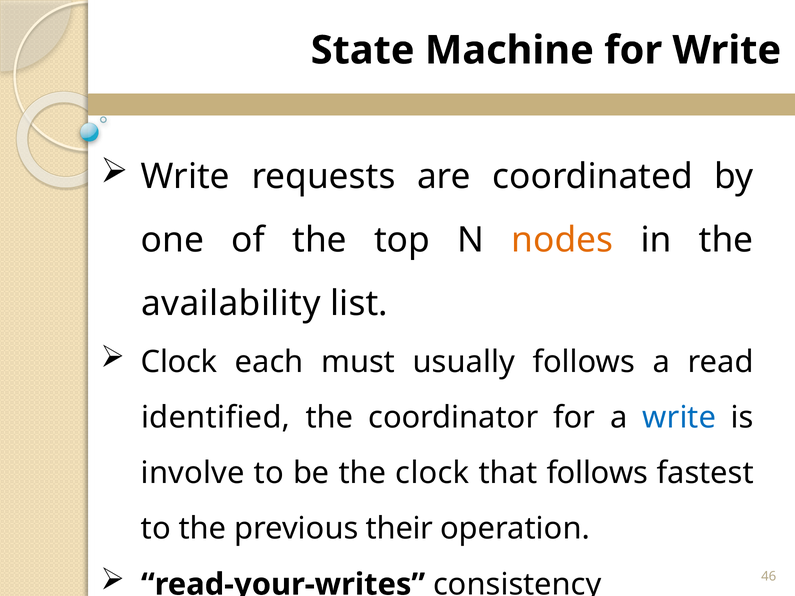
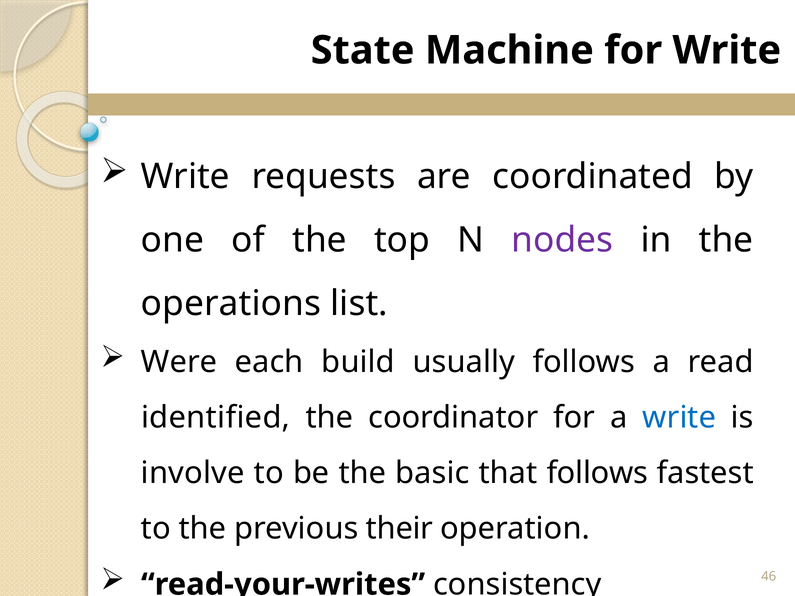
nodes colour: orange -> purple (562, 240)
availability: availability -> operations (231, 304)
Clock: Clock -> Were (179, 362)
must: must -> build (358, 362)
the clock: clock -> basic (433, 473)
